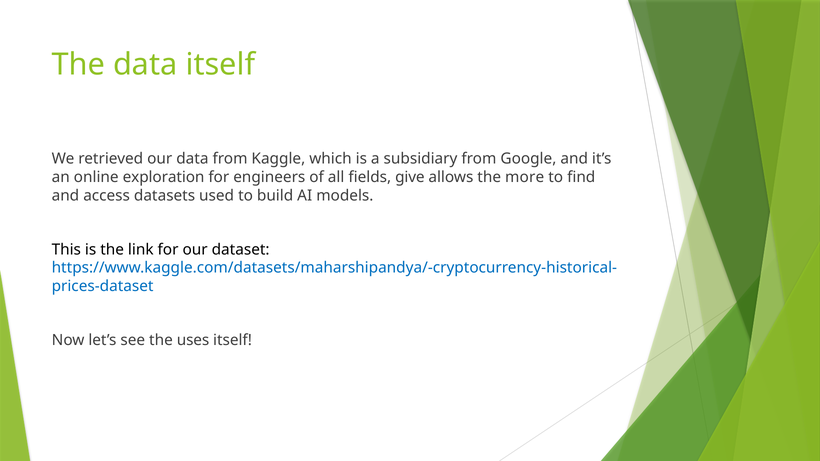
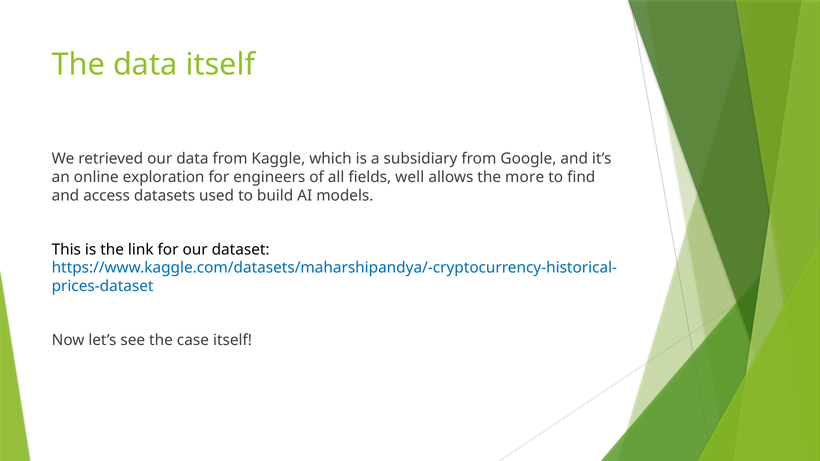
give: give -> well (410, 177)
uses: uses -> case (193, 340)
